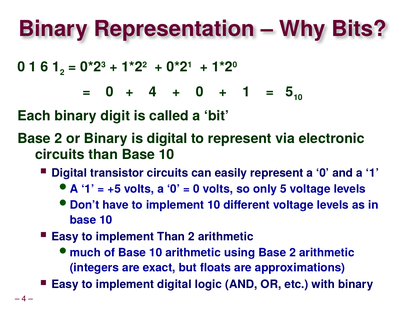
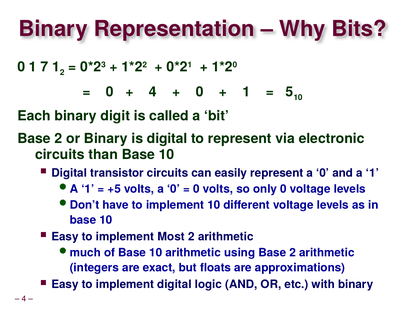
6: 6 -> 7 (44, 67)
only 5: 5 -> 0 (284, 189)
implement Than: Than -> Most (171, 237)
